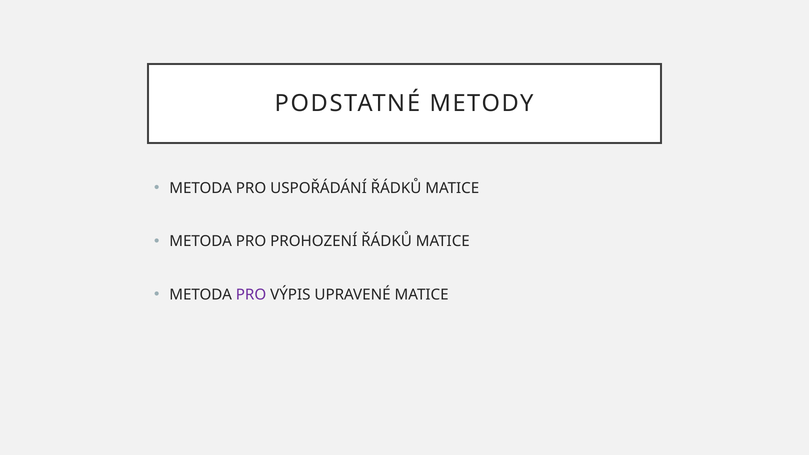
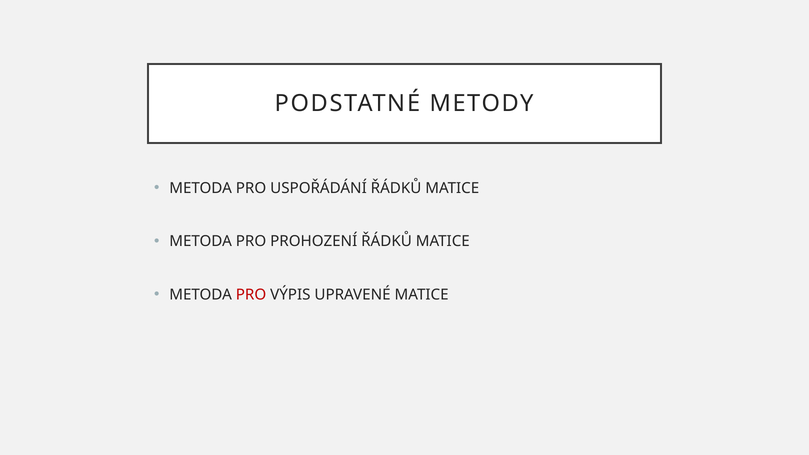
PRO colour: purple -> red (251, 295)
